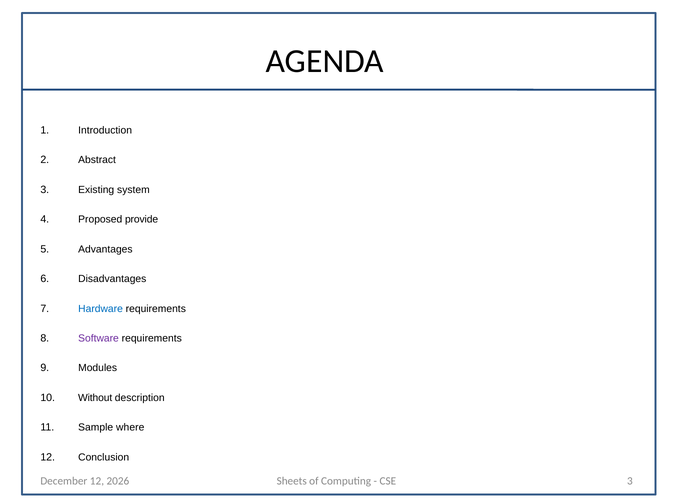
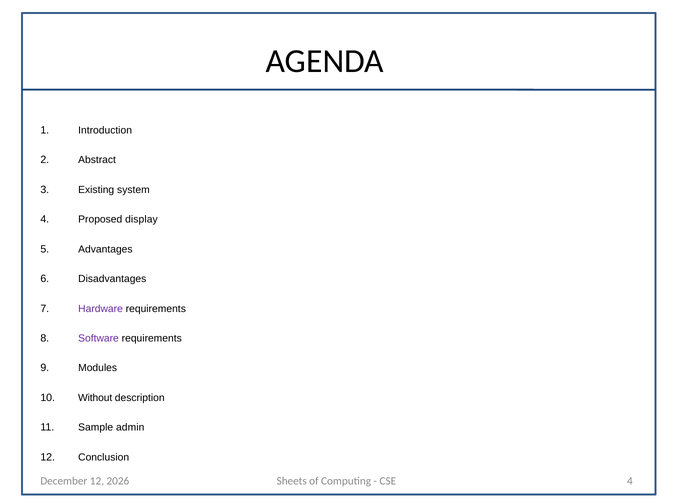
provide: provide -> display (141, 220)
Hardware colour: blue -> purple (101, 309)
where: where -> admin (130, 428)
CSE 3: 3 -> 4 (630, 482)
